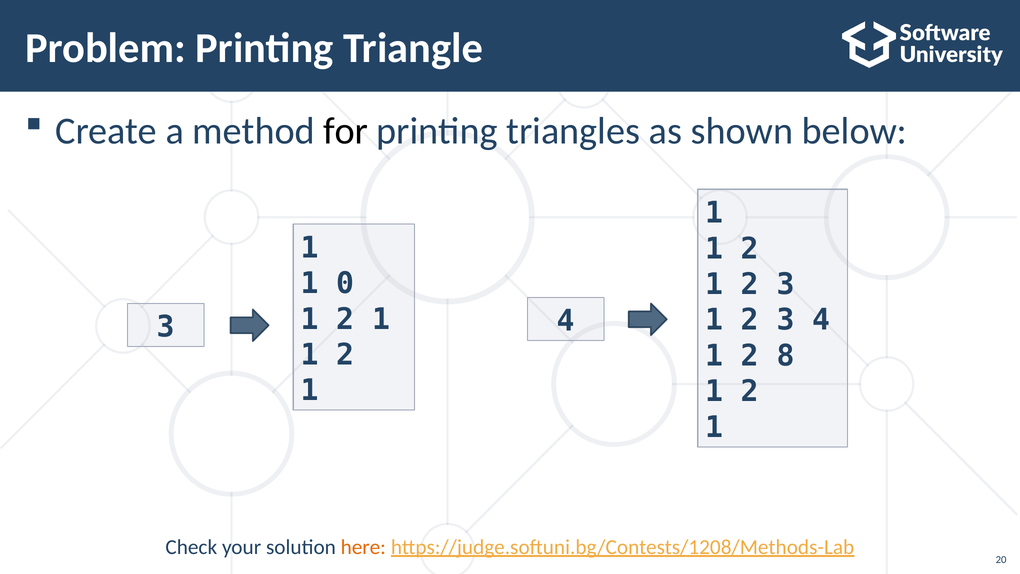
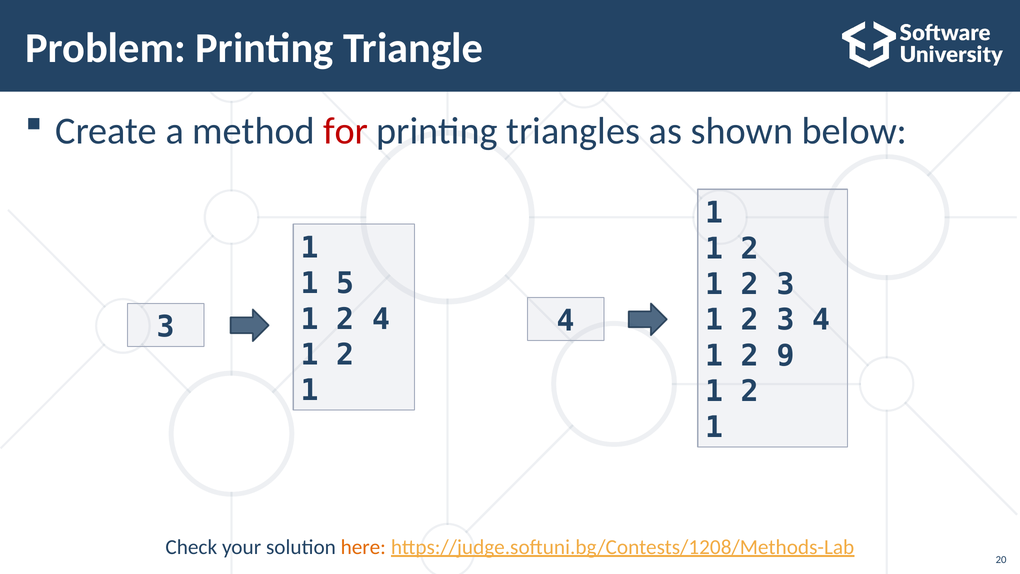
for colour: black -> red (346, 131)
0: 0 -> 5 (345, 283)
1: 1 -> 4 (381, 319)
8: 8 -> 9 (786, 356)
